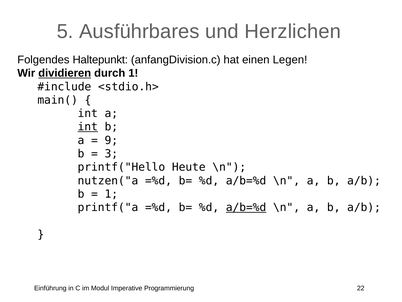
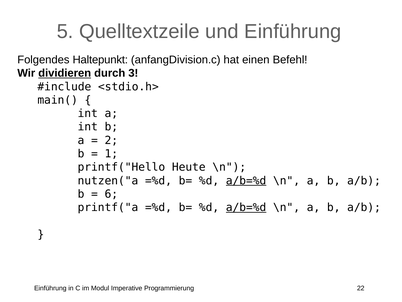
Ausführbares: Ausführbares -> Quelltextzeile (139, 32)
und Herzlichen: Herzlichen -> Einführung (293, 32)
Legen: Legen -> Befehl (290, 60)
durch 1: 1 -> 3 (133, 73)
int underline: present -> none (88, 127)
9: 9 -> 2 (111, 140)
3: 3 -> 1 (111, 154)
a/b=%d underline: none -> present (246, 180)
1: 1 -> 6 (111, 194)
